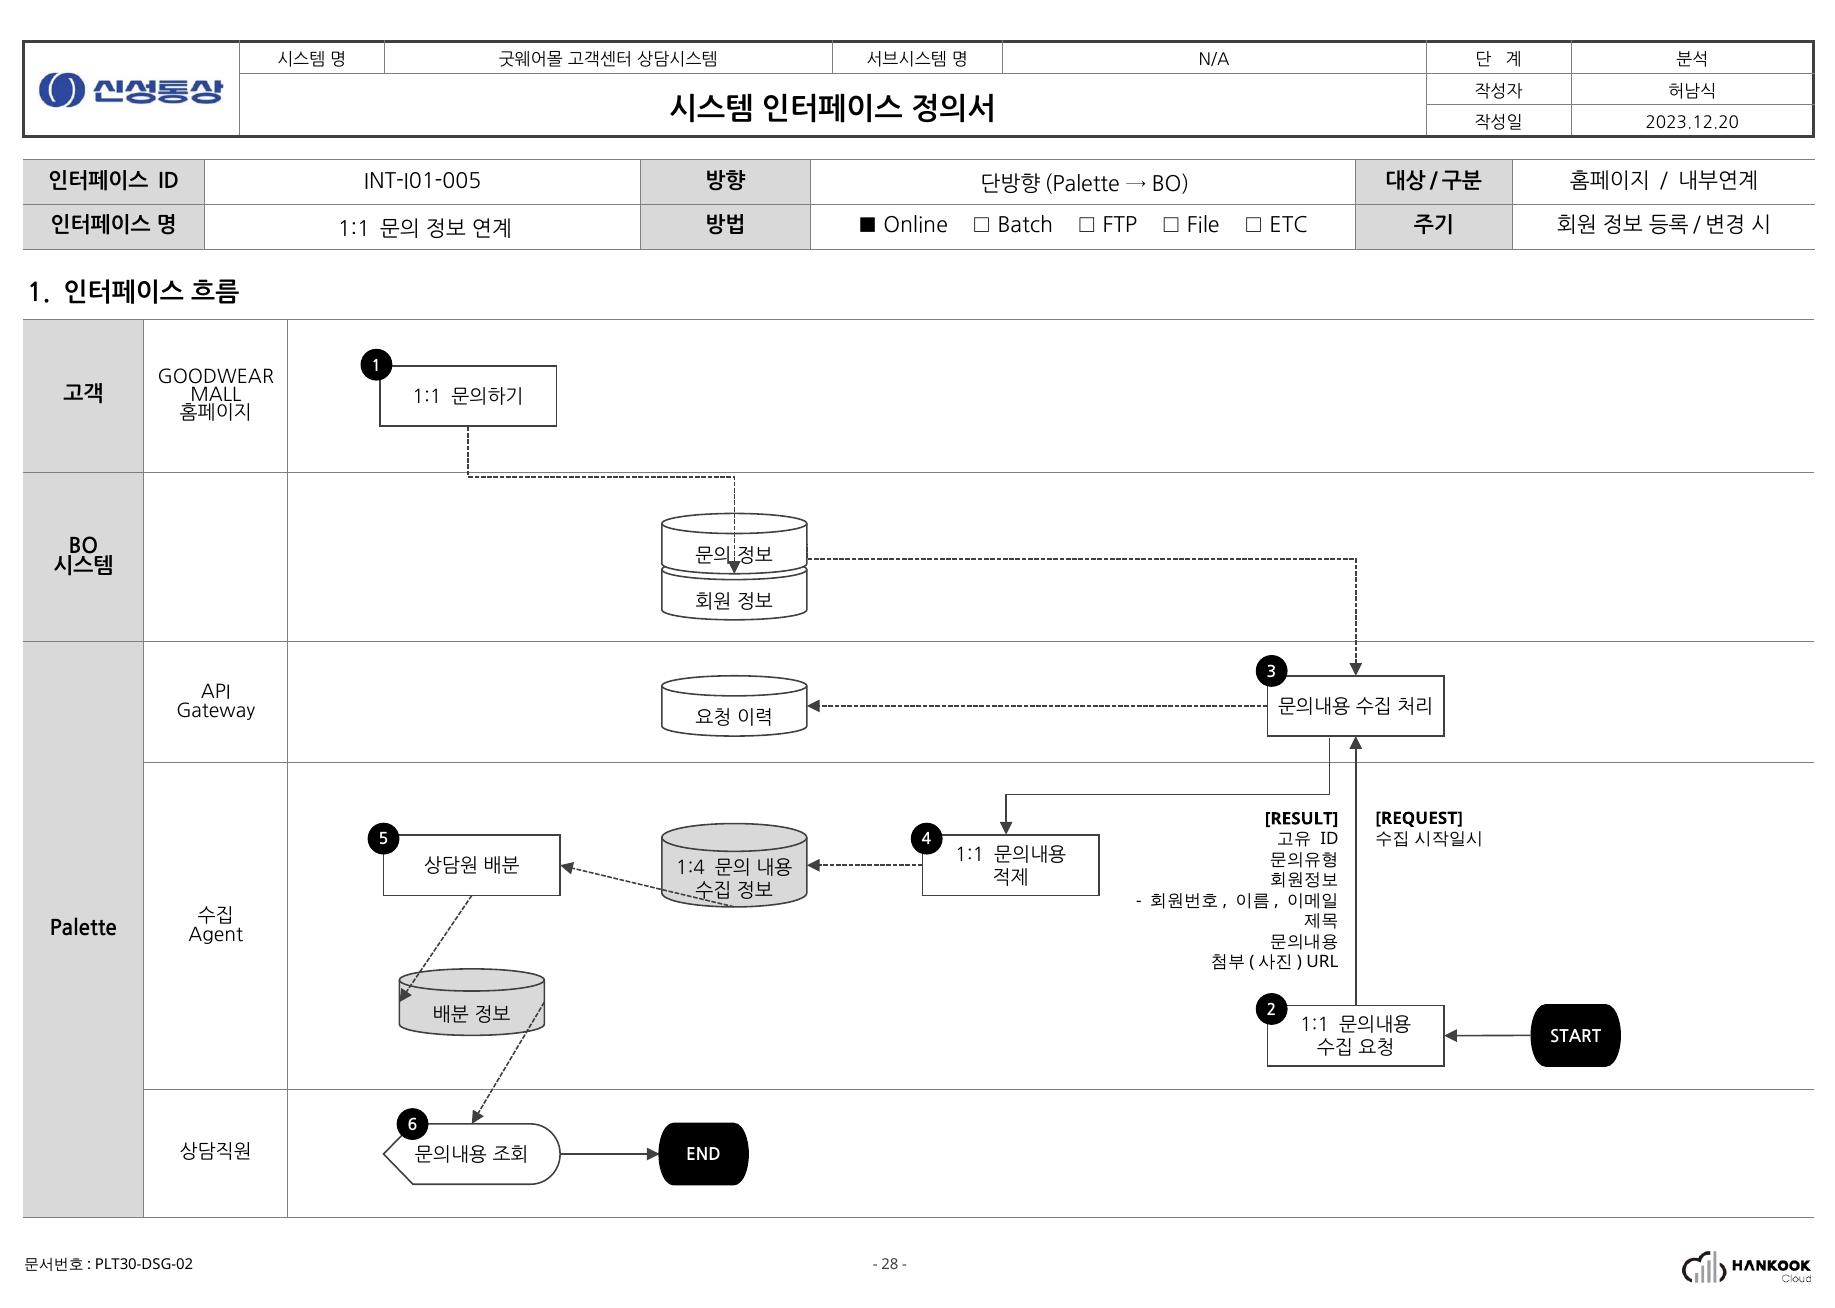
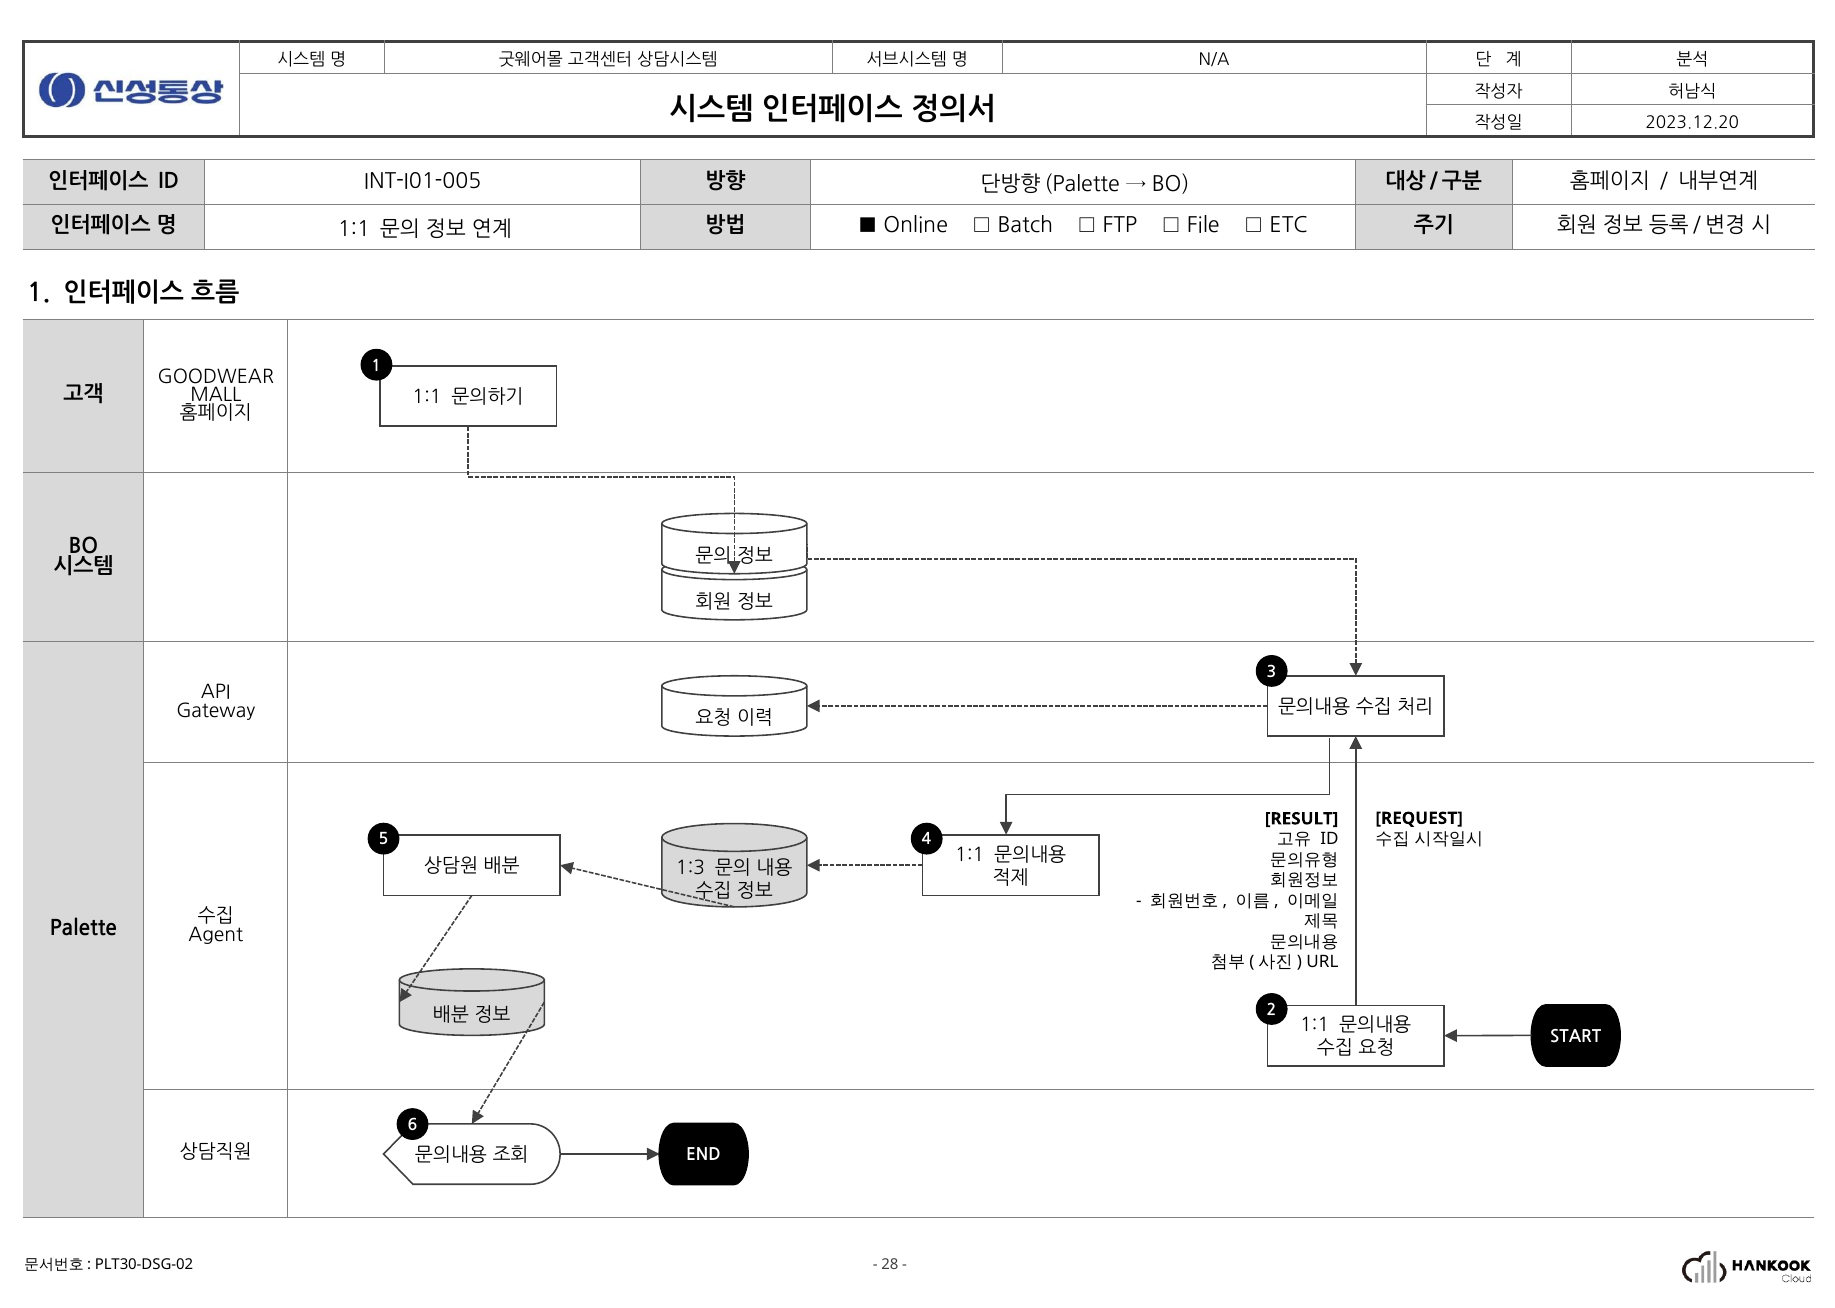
1:4: 1:4 -> 1:3 (691, 868)
